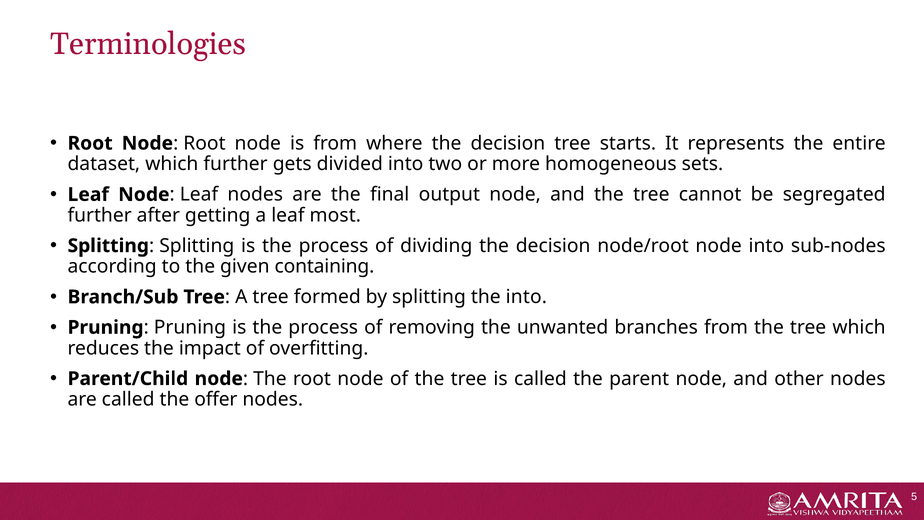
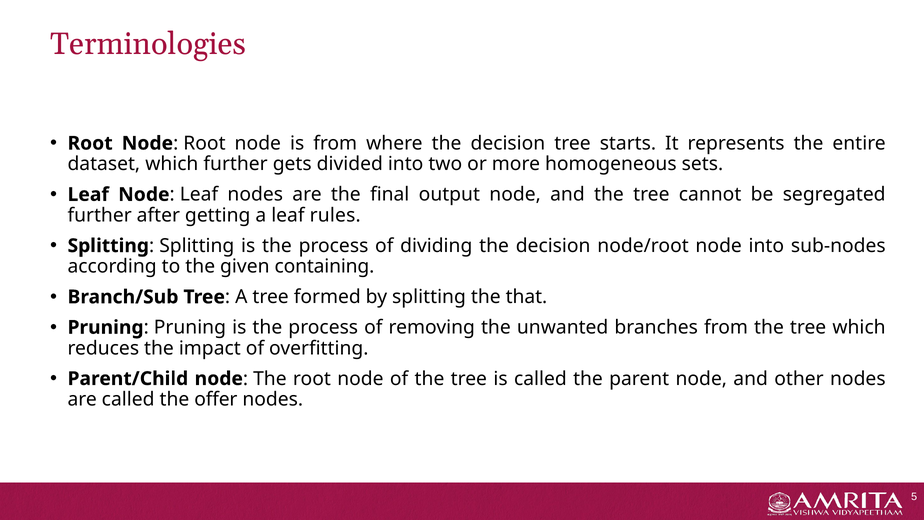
most: most -> rules (335, 215)
the into: into -> that (526, 297)
